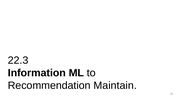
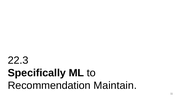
Information: Information -> Specifically (37, 73)
